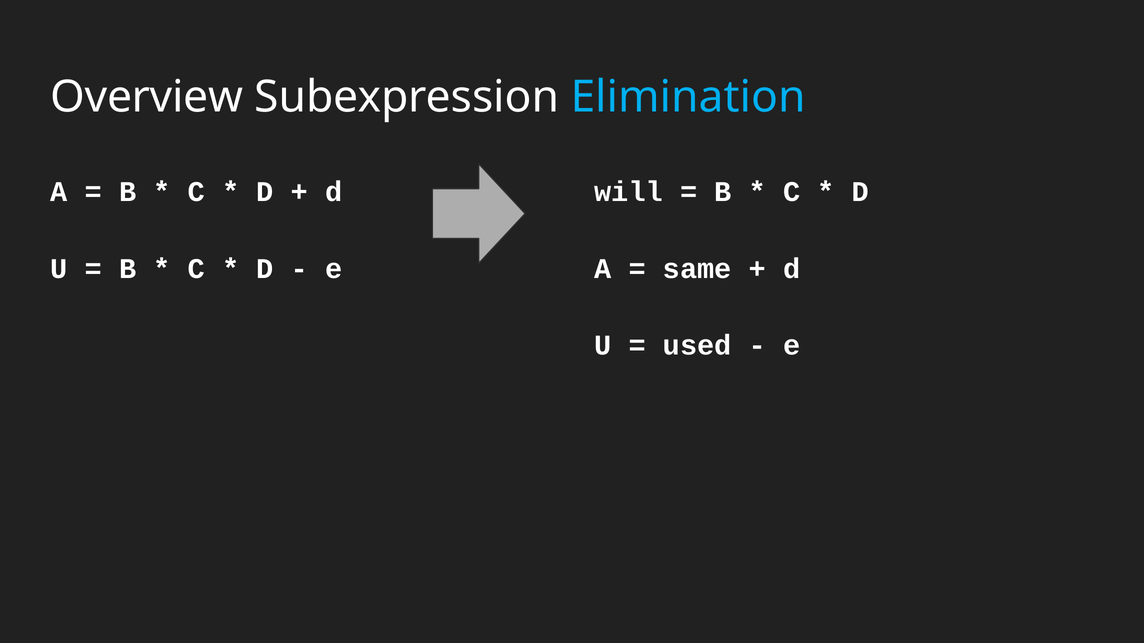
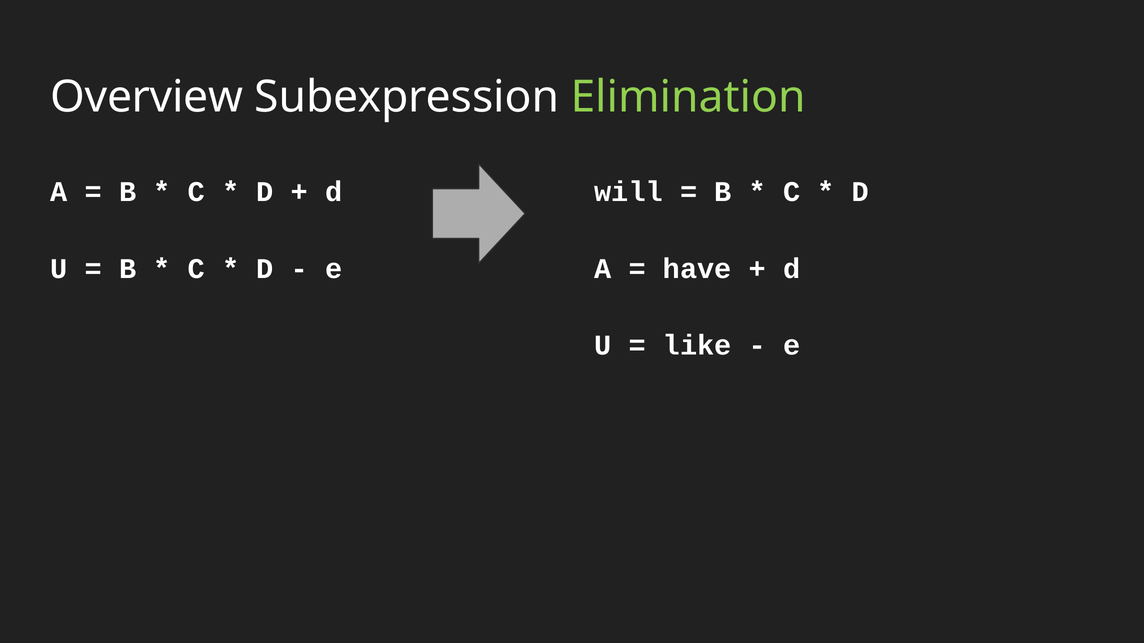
Elimination colour: light blue -> light green (688, 97)
same: same -> have (697, 269)
used: used -> like (697, 346)
